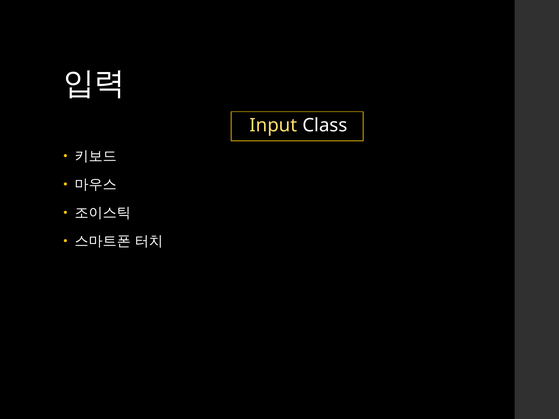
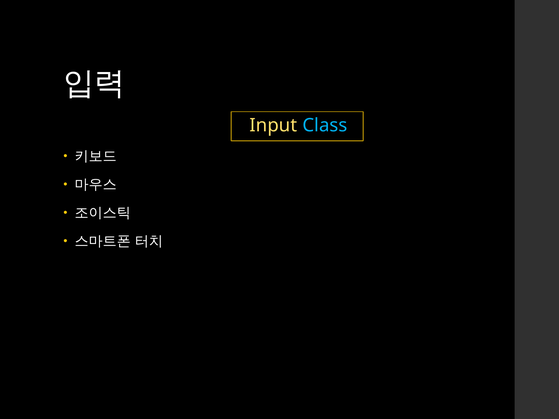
Class colour: white -> light blue (325, 125)
